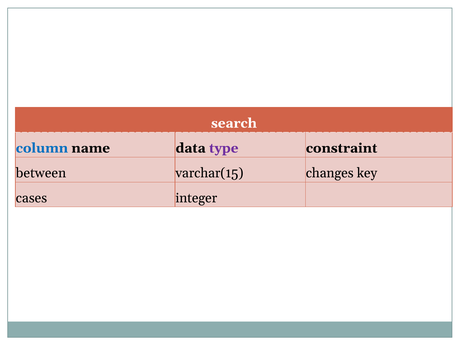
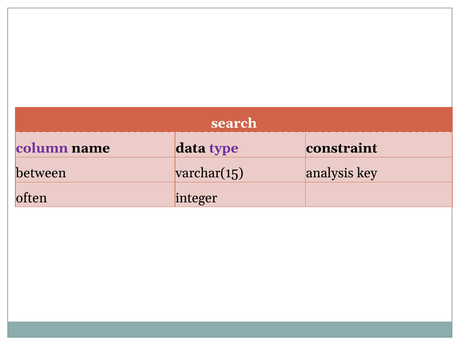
column colour: blue -> purple (42, 148)
changes: changes -> analysis (330, 173)
cases: cases -> often (31, 198)
